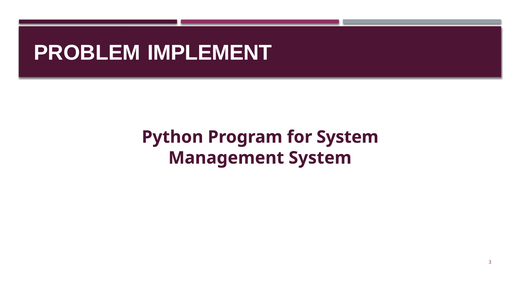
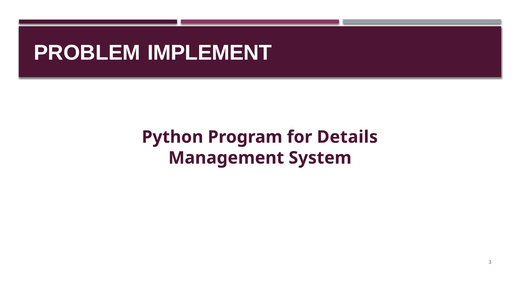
for System: System -> Details (347, 137)
